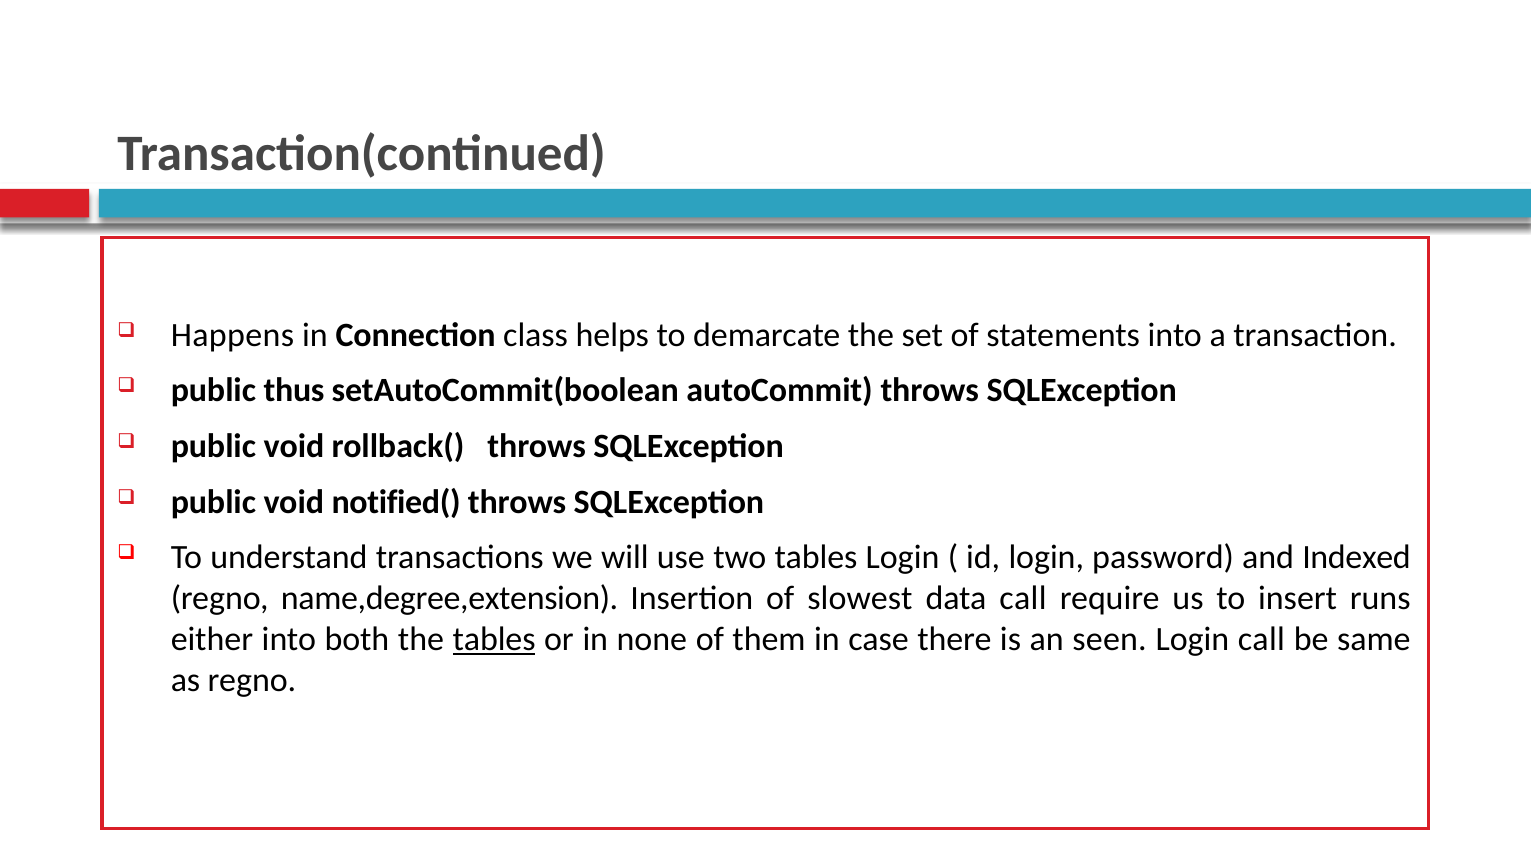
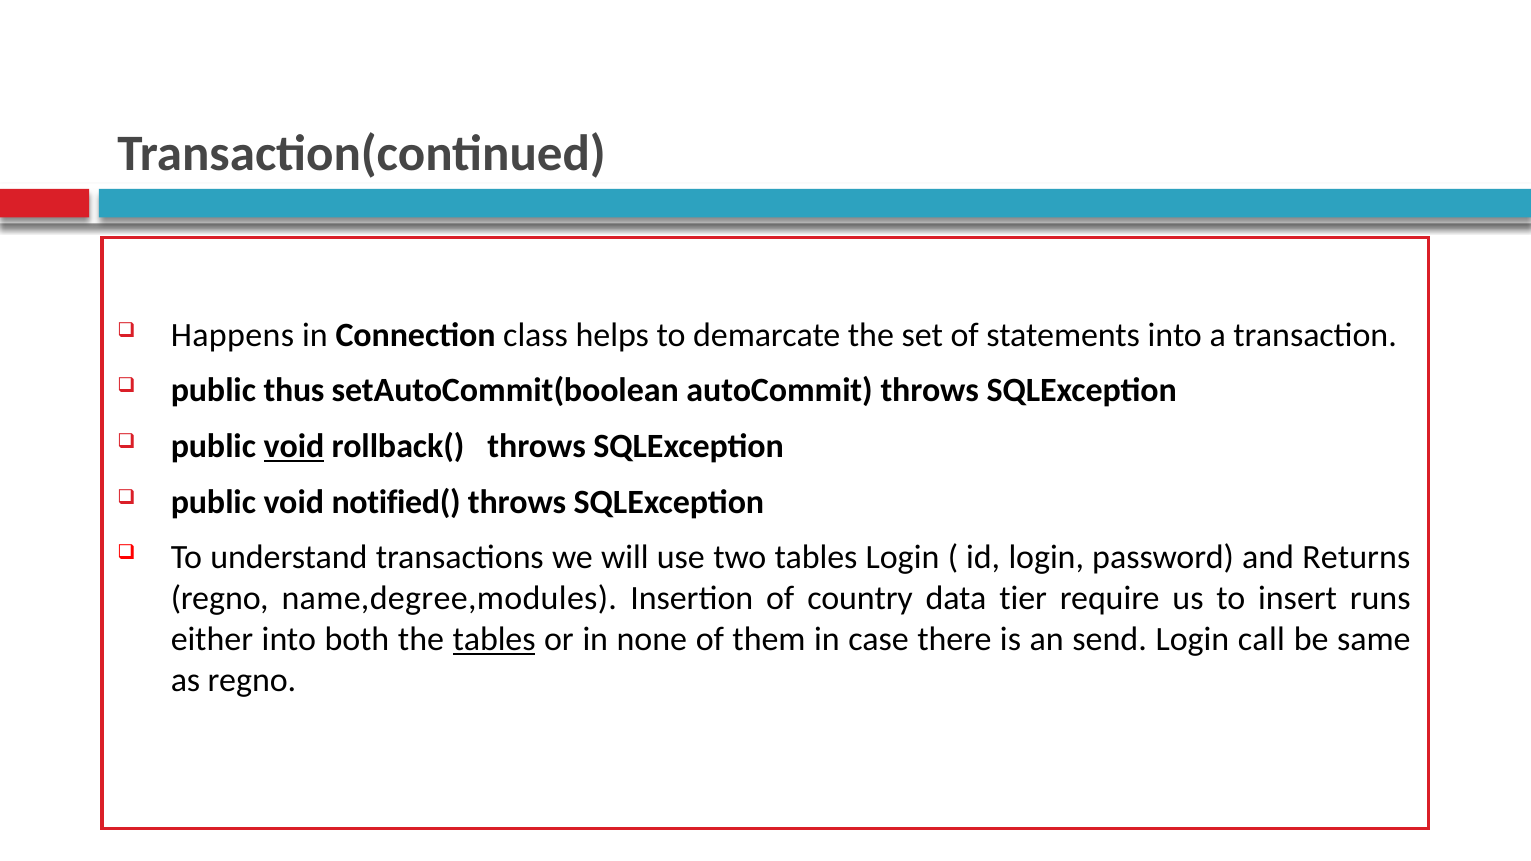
void underline: none -> present (294, 446)
Indexed: Indexed -> Returns (1356, 558)
name,degree,extension: name,degree,extension -> name,degree,modules (449, 599)
slowest: slowest -> country (860, 599)
data call: call -> tier (1023, 599)
seen: seen -> send (1110, 639)
